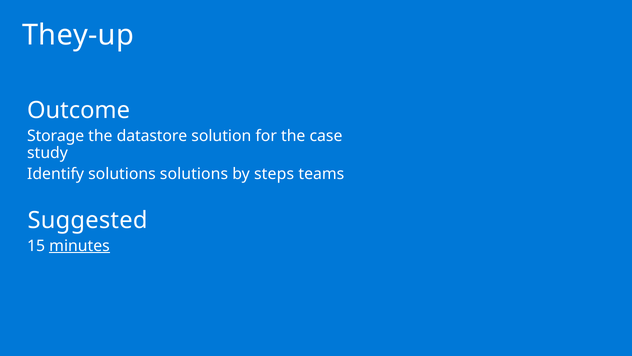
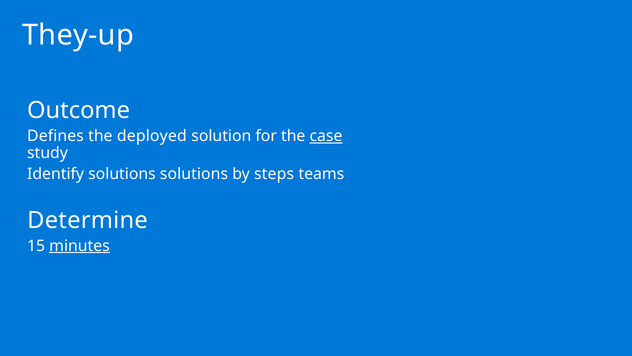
Storage: Storage -> Defines (56, 136)
datastore: datastore -> deployed (152, 136)
case underline: none -> present (326, 136)
Suggested: Suggested -> Determine (88, 220)
